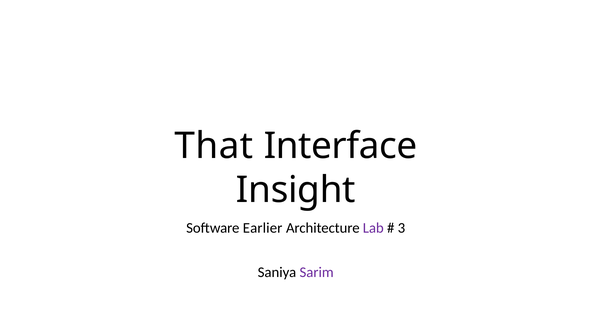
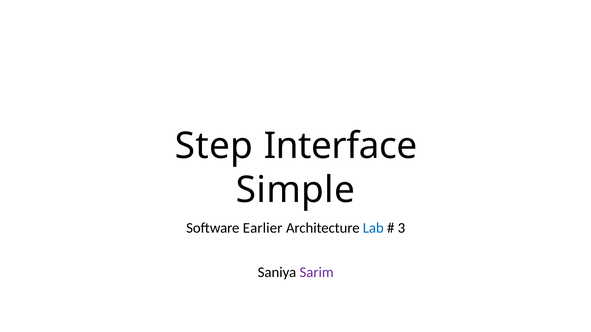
That: That -> Step (214, 146)
Insight: Insight -> Simple (295, 190)
Lab colour: purple -> blue (373, 228)
